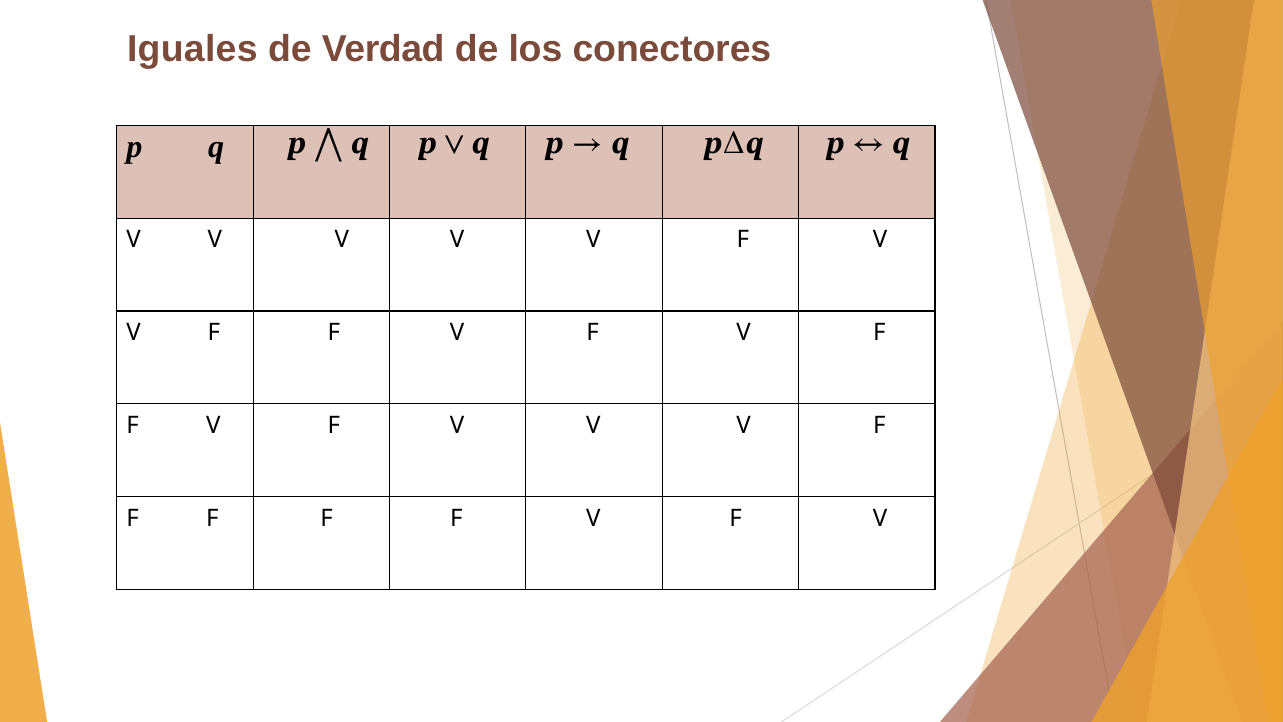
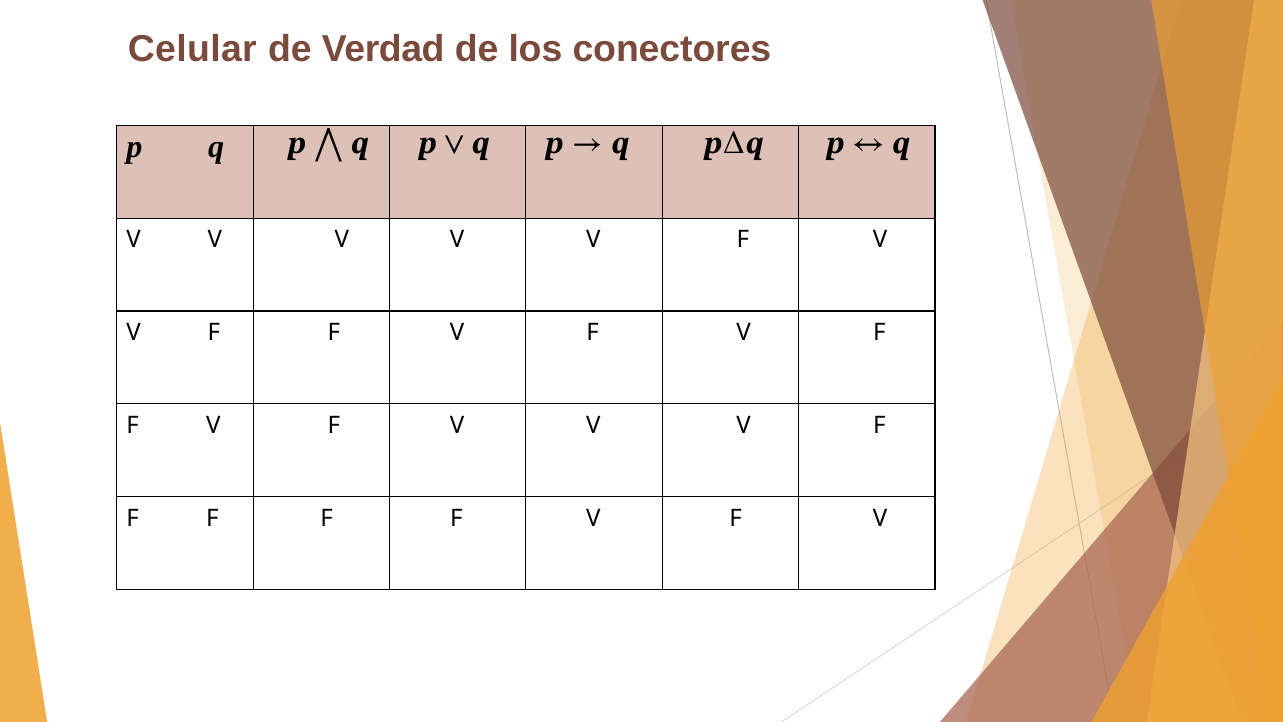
Iguales: Iguales -> Celular (192, 49)
